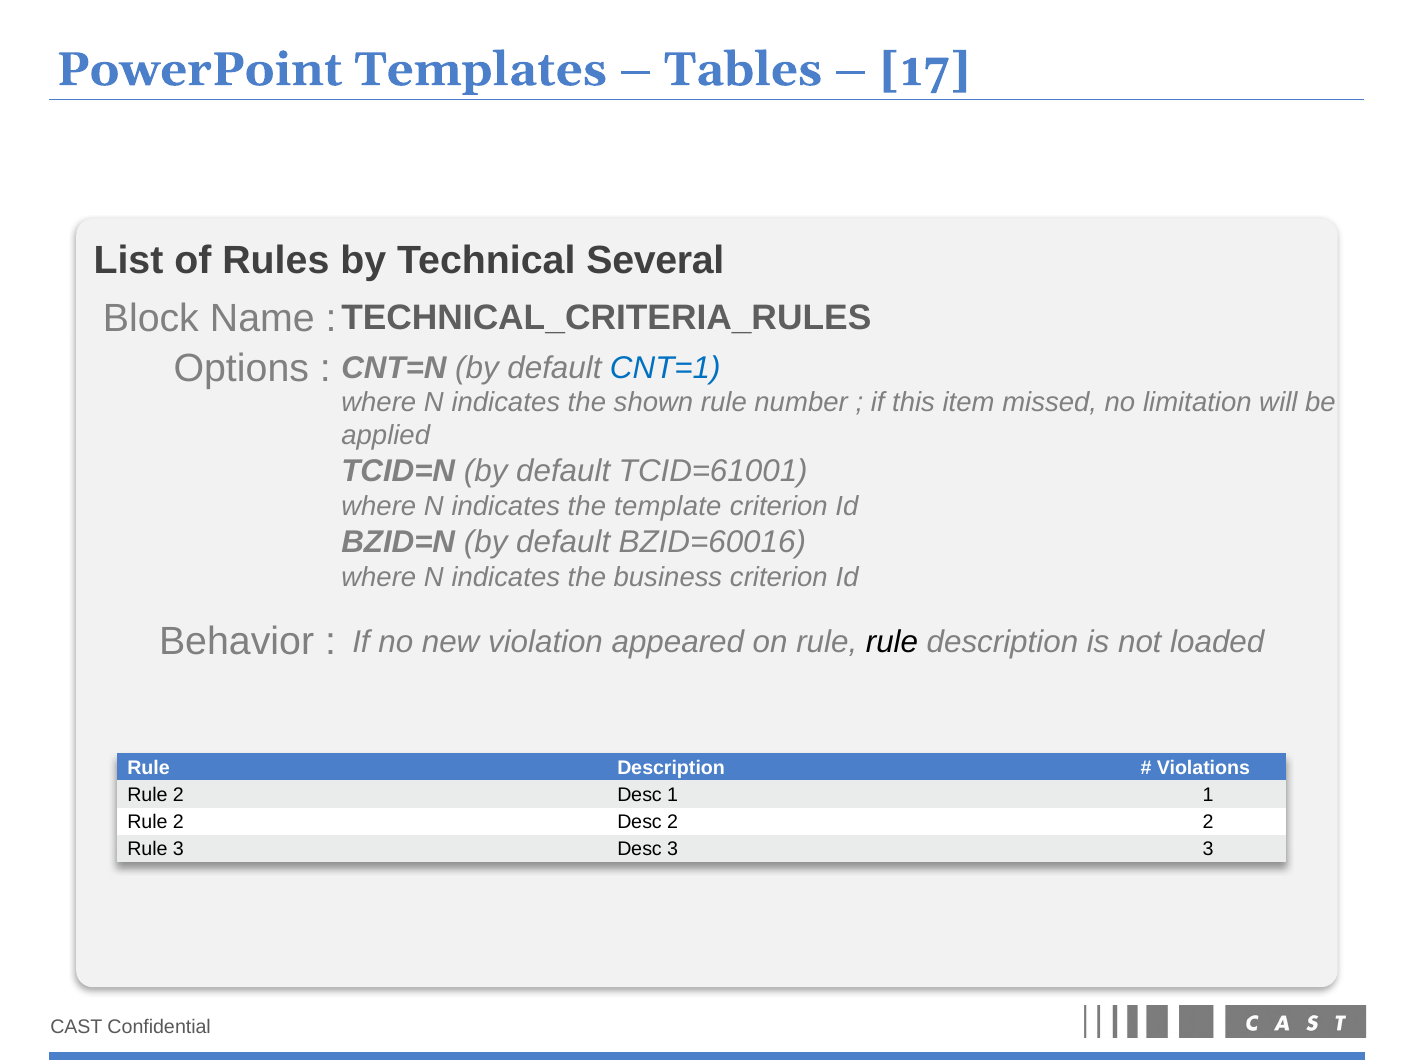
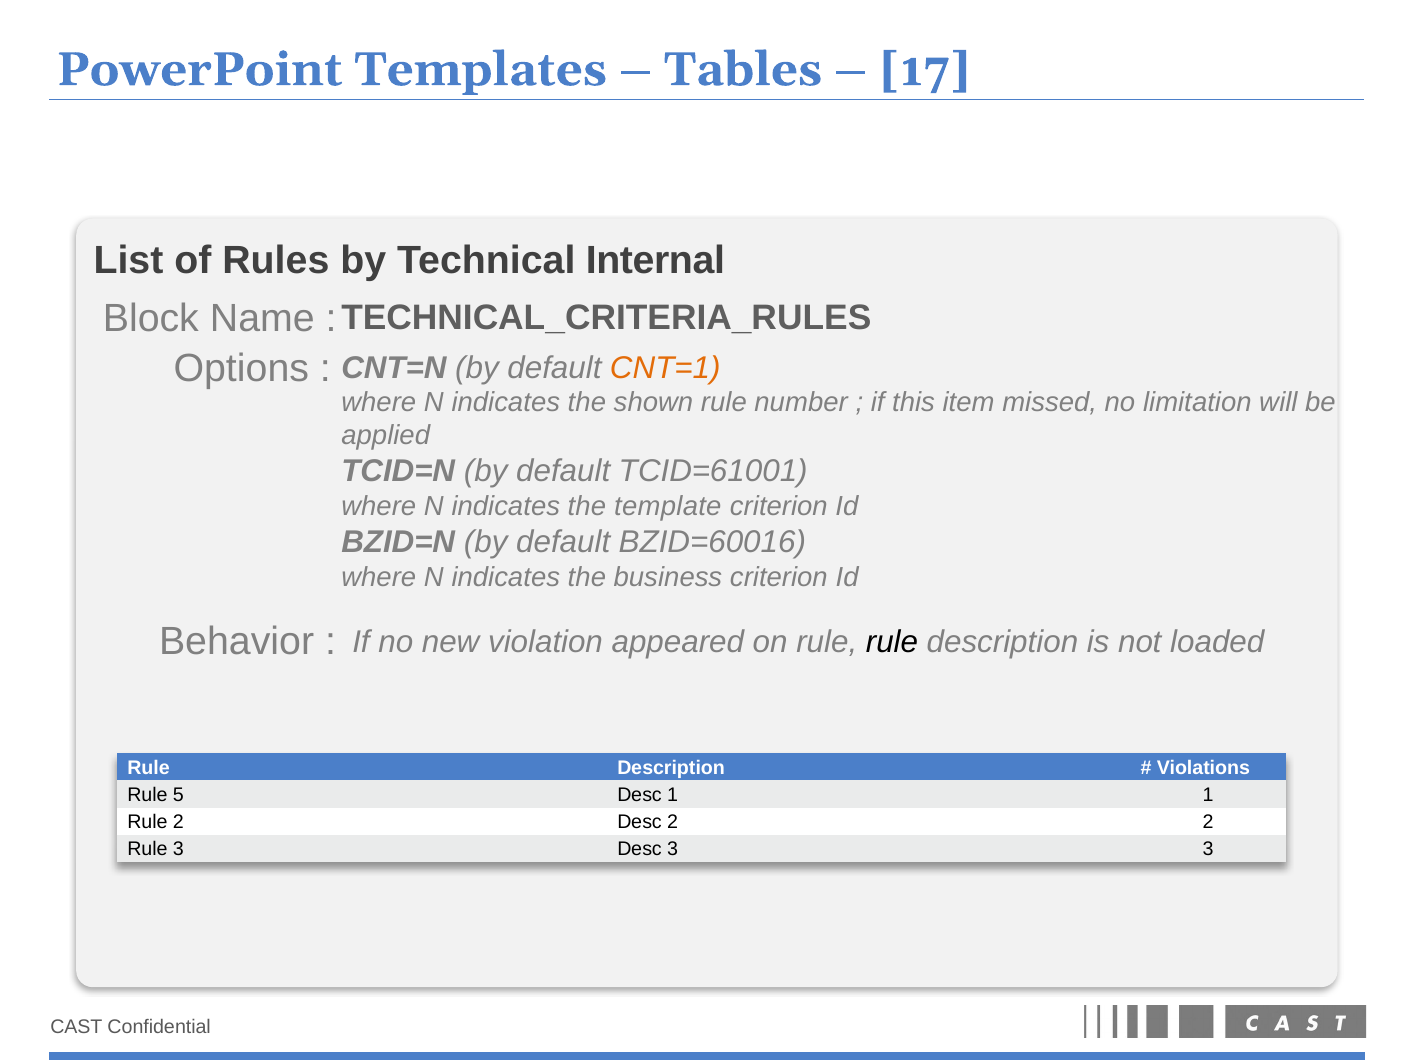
Several: Several -> Internal (655, 260)
CNT=1 colour: blue -> orange (665, 368)
2: 2 -> 5 (178, 795)
